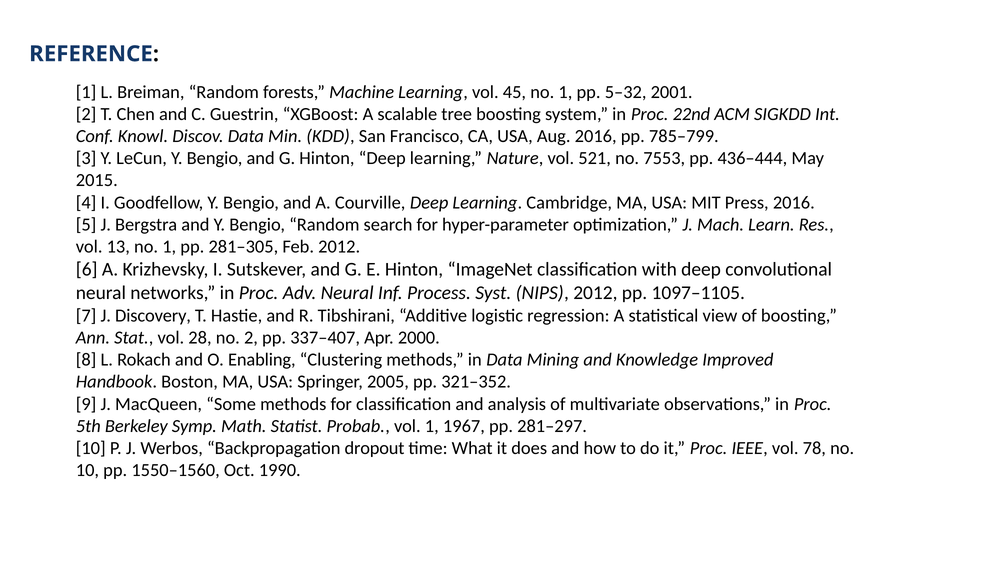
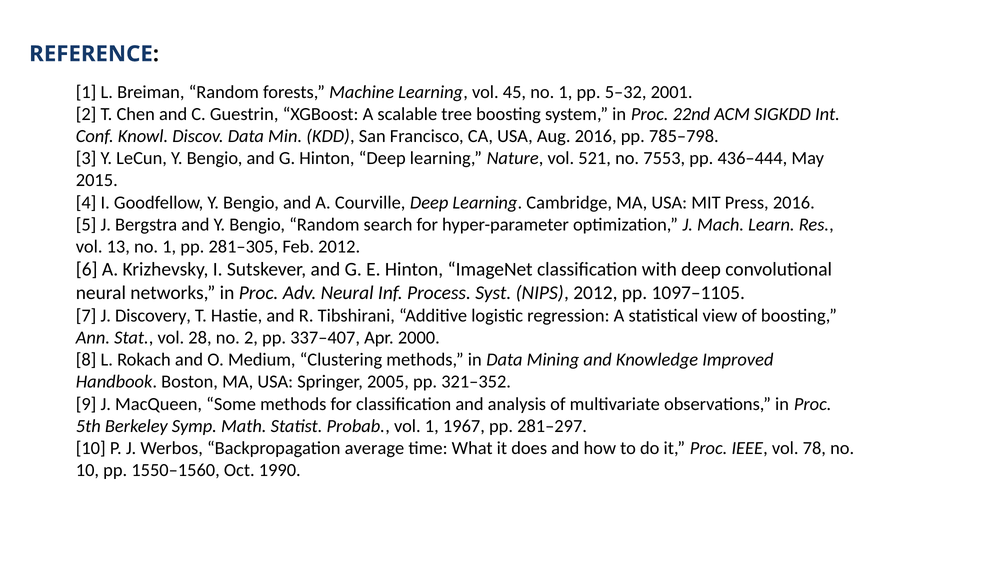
785–799: 785–799 -> 785–798 (684, 136)
Enabling: Enabling -> Medium (262, 360)
dropout: dropout -> average (374, 448)
